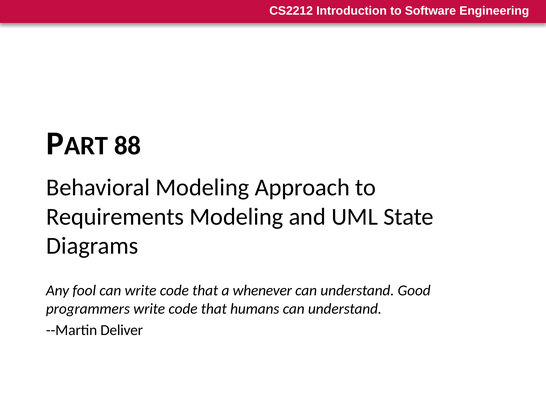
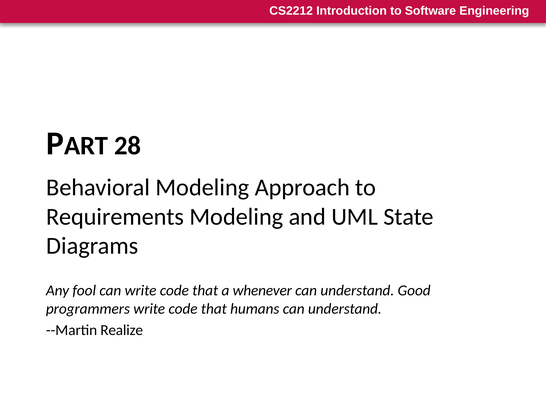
88: 88 -> 28 (128, 146)
Deliver: Deliver -> Realize (122, 330)
